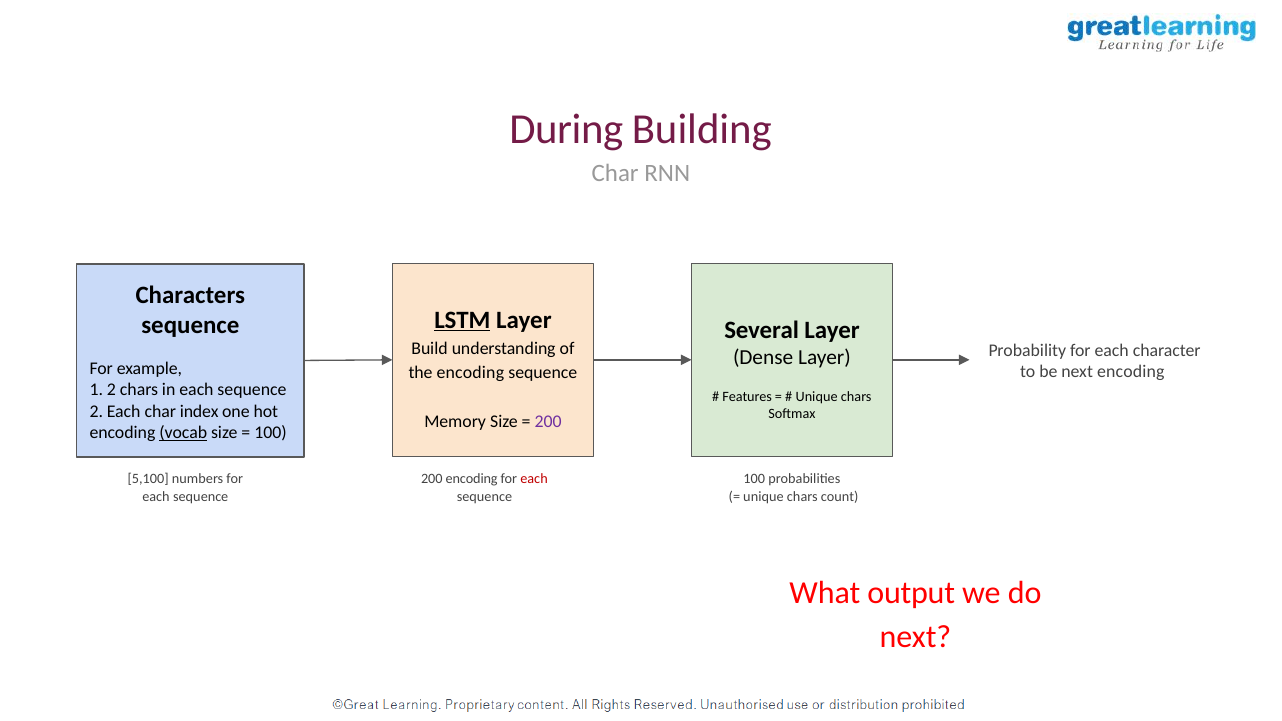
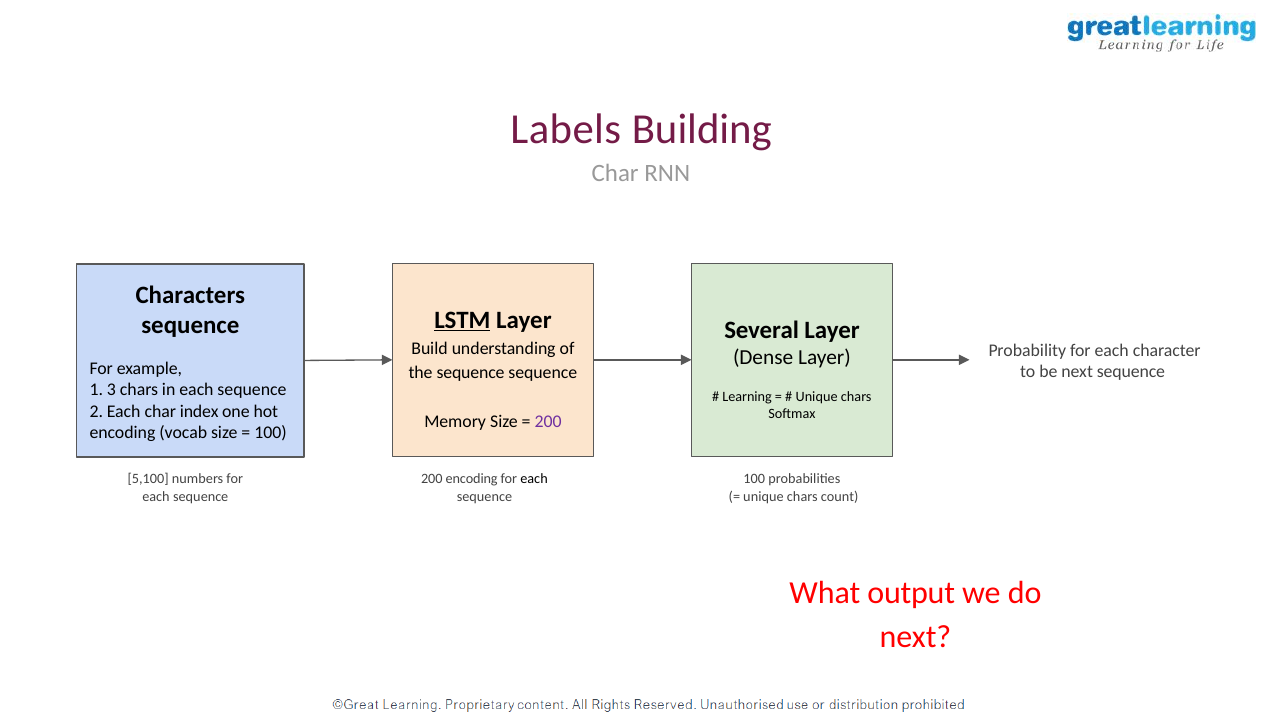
During: During -> Labels (566, 129)
next encoding: encoding -> sequence (1131, 372)
the encoding: encoding -> sequence (471, 373)
1 2: 2 -> 3 (111, 390)
Features: Features -> Learning (747, 397)
vocab underline: present -> none (183, 433)
each colour: red -> black (534, 479)
